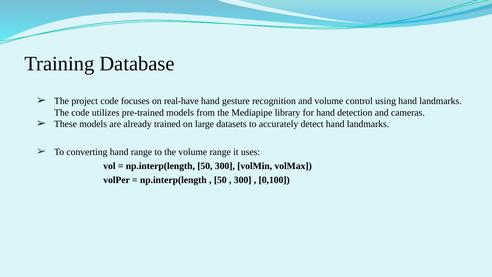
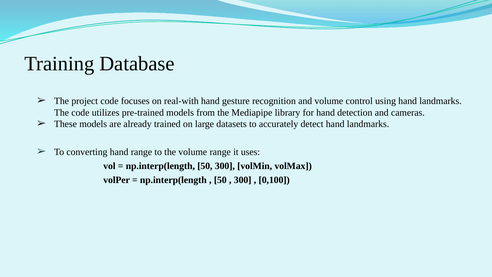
real-have: real-have -> real-with (181, 101)
